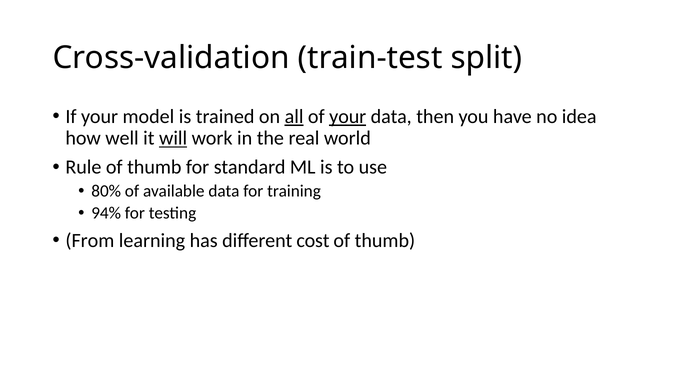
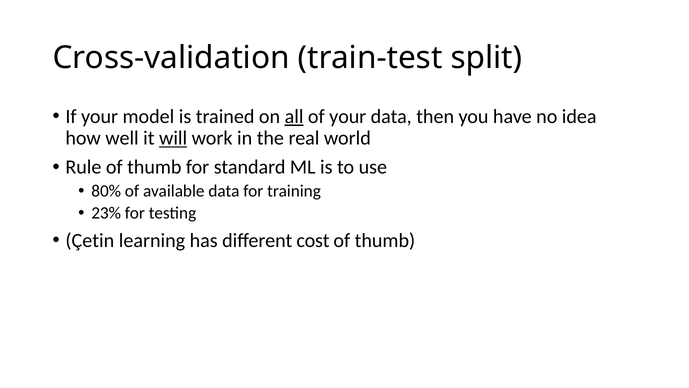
your underline: present -> none (348, 116)
94%: 94% -> 23% (106, 213)
From: From -> Çetin (90, 240)
